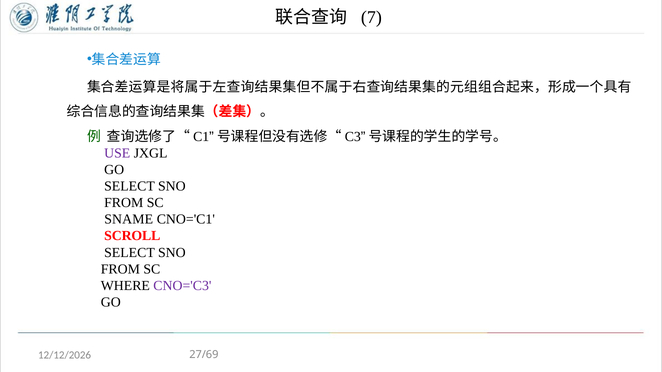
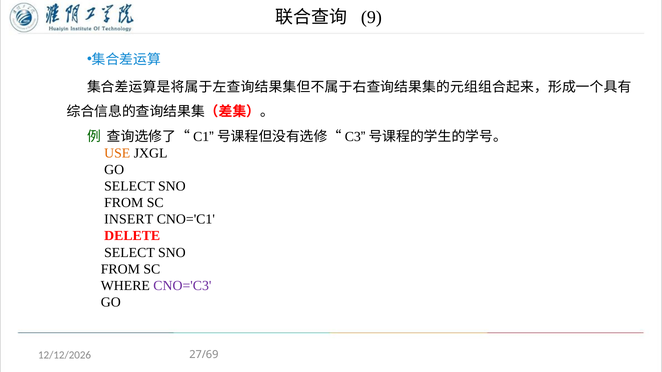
7: 7 -> 9 (371, 18)
USE colour: purple -> orange (117, 153)
SNAME: SNAME -> INSERT (129, 220)
SCROLL: SCROLL -> DELETE (132, 236)
